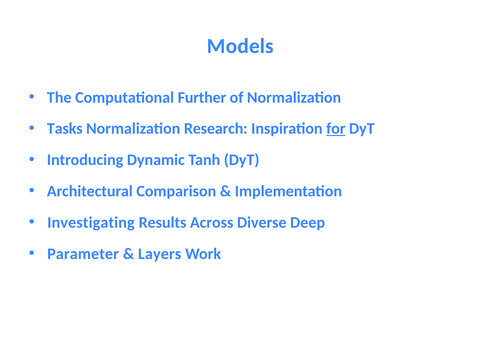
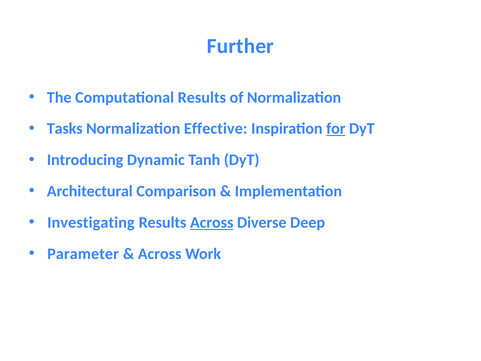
Models: Models -> Further (240, 46)
Computational Further: Further -> Results (202, 97)
Research: Research -> Effective (216, 129)
Across underline: none -> present (212, 222)
Layers: Layers -> Across (160, 254)
